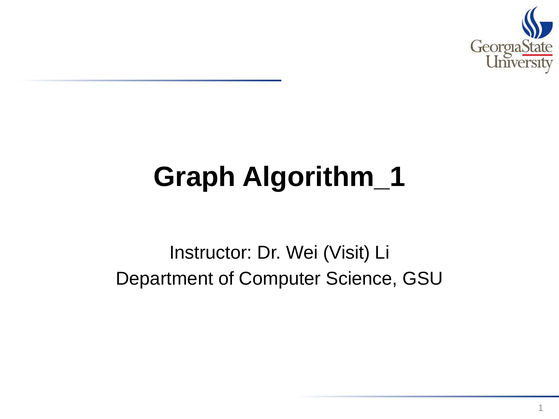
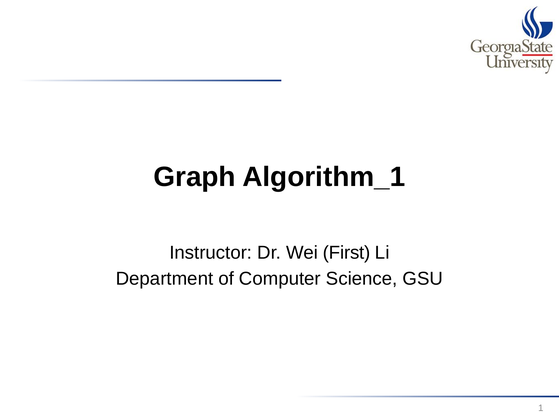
Visit: Visit -> First (347, 253)
